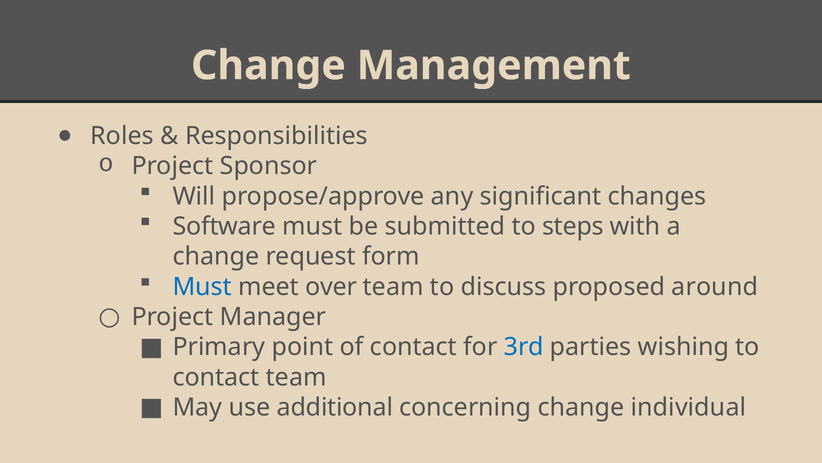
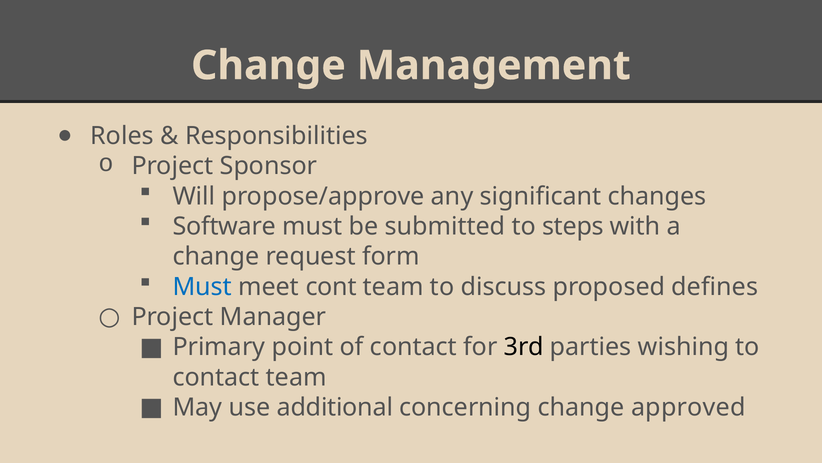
over: over -> cont (331, 286)
around: around -> defines (715, 286)
3rd colour: blue -> black (524, 347)
individual: individual -> approved (688, 407)
